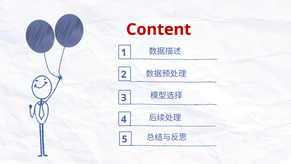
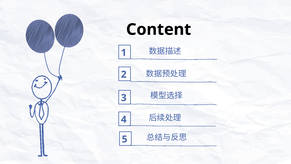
Content colour: red -> black (159, 29)
